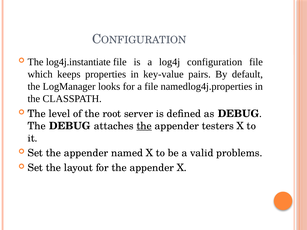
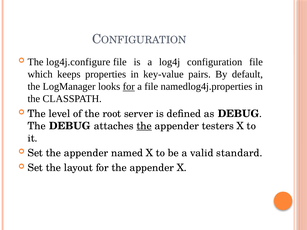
log4j.instantiate: log4j.instantiate -> log4j.configure (78, 62)
for underline: none -> present (129, 87)
problems: problems -> standard (239, 153)
